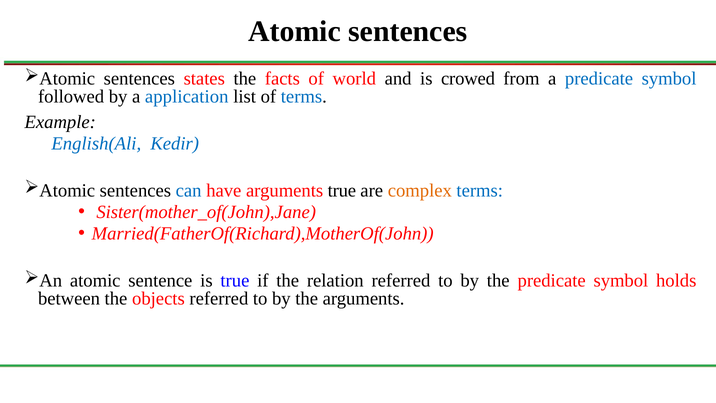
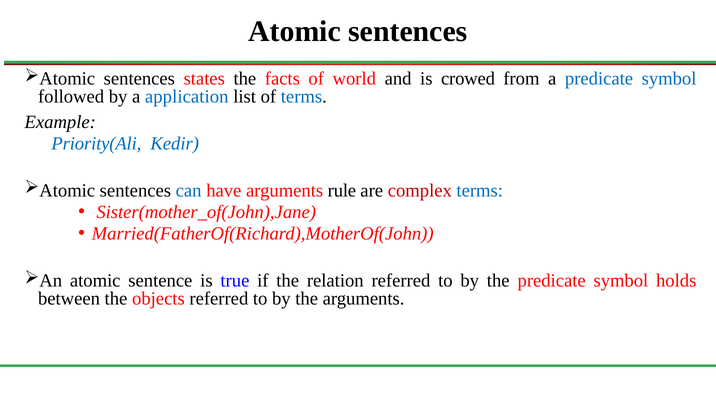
English(Ali: English(Ali -> Priority(Ali (96, 143)
arguments true: true -> rule (342, 190)
complex colour: orange -> red (420, 190)
